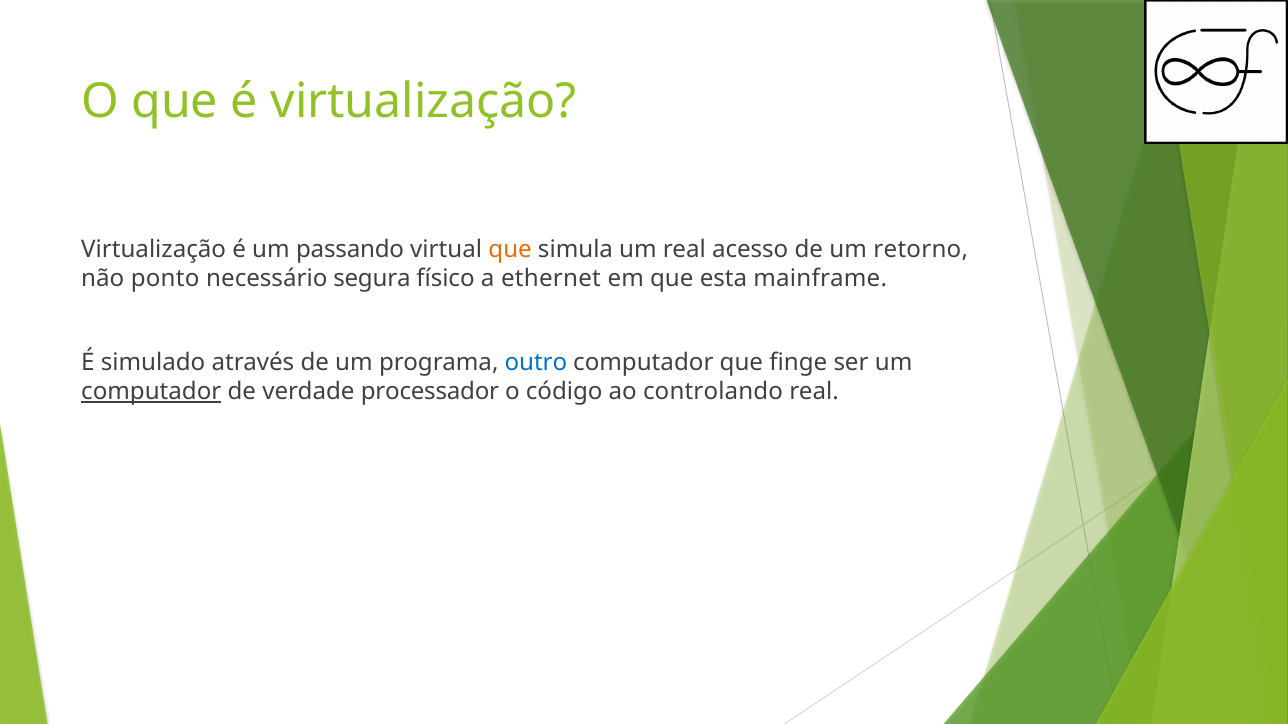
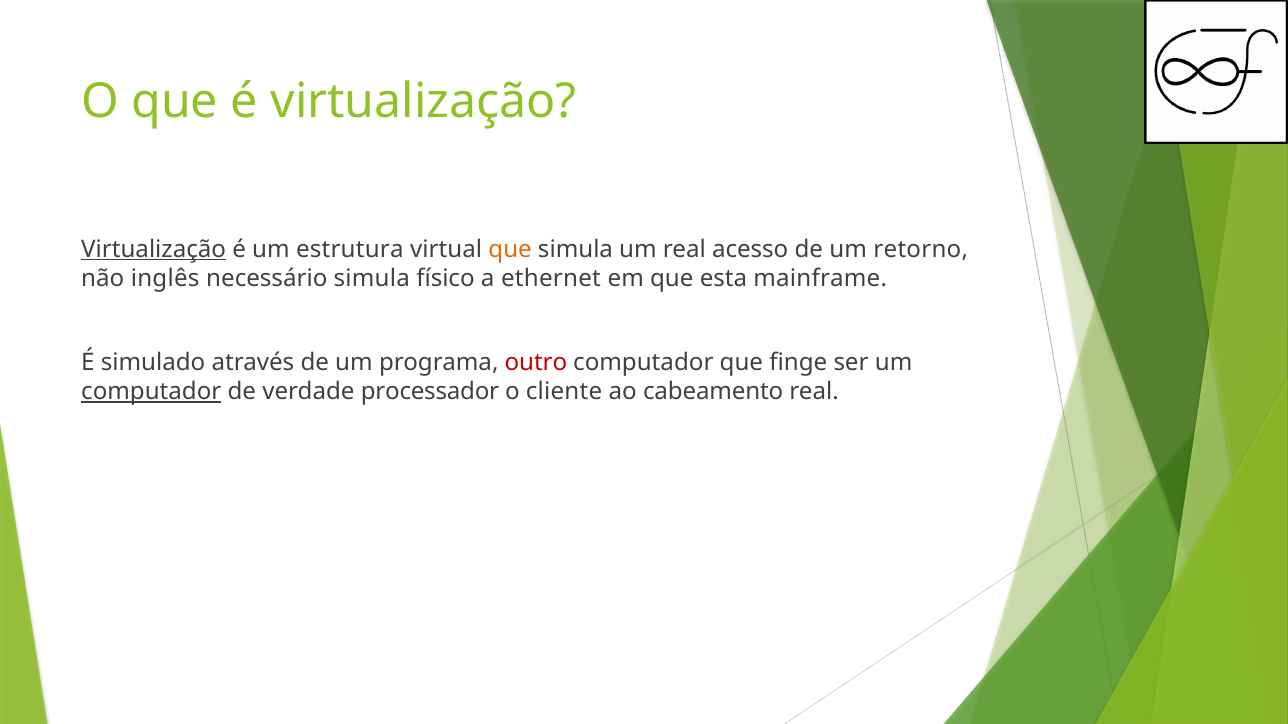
Virtualização underline: none -> present (154, 249)
passando: passando -> estrutura (350, 249)
ponto: ponto -> inglês (165, 278)
necessário segura: segura -> simula (372, 278)
outro colour: blue -> red (536, 363)
código: código -> cliente (564, 392)
controlando: controlando -> cabeamento (713, 392)
